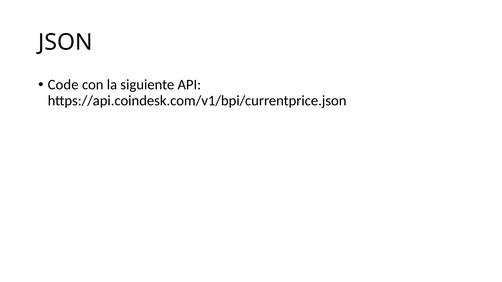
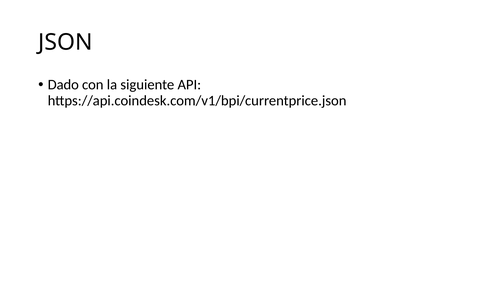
Code: Code -> Dado (63, 85)
